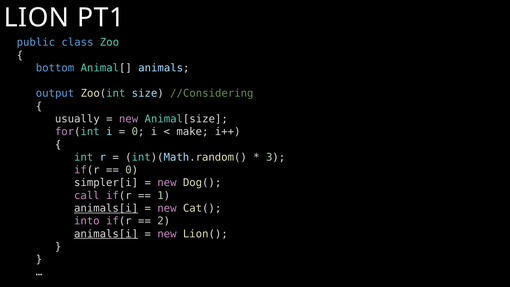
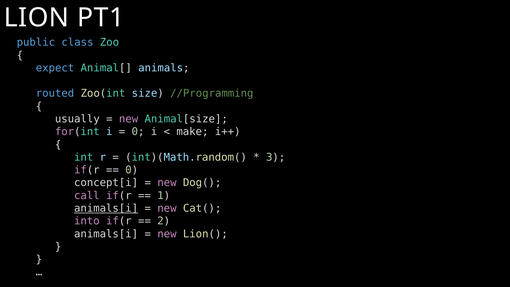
bottom: bottom -> expect (55, 68)
output: output -> routed (55, 93)
//Considering: //Considering -> //Programming (212, 93)
simpler[i: simpler[i -> concept[i (106, 183)
animals[i underline: present -> none (106, 234)
